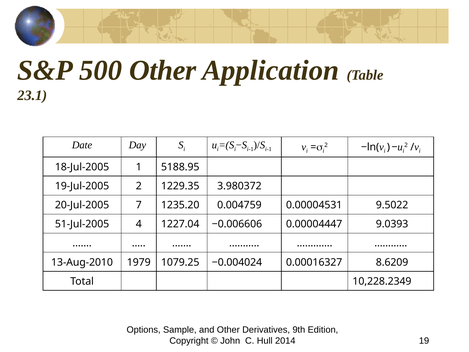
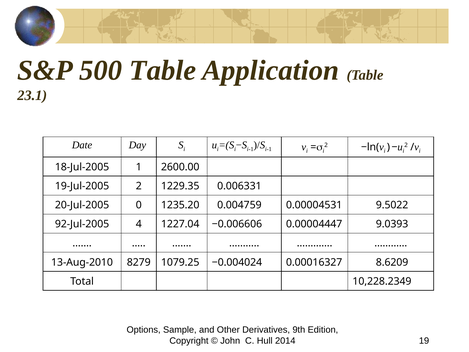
500 Other: Other -> Table (163, 70)
5188.95: 5188.95 -> 2600.00 (180, 167)
3.980372: 3.980372 -> 0.006331 (239, 186)
7: 7 -> 0 (139, 205)
51-Jul-2005: 51-Jul-2005 -> 92-Jul-2005 (82, 224)
1979: 1979 -> 8279 (139, 262)
